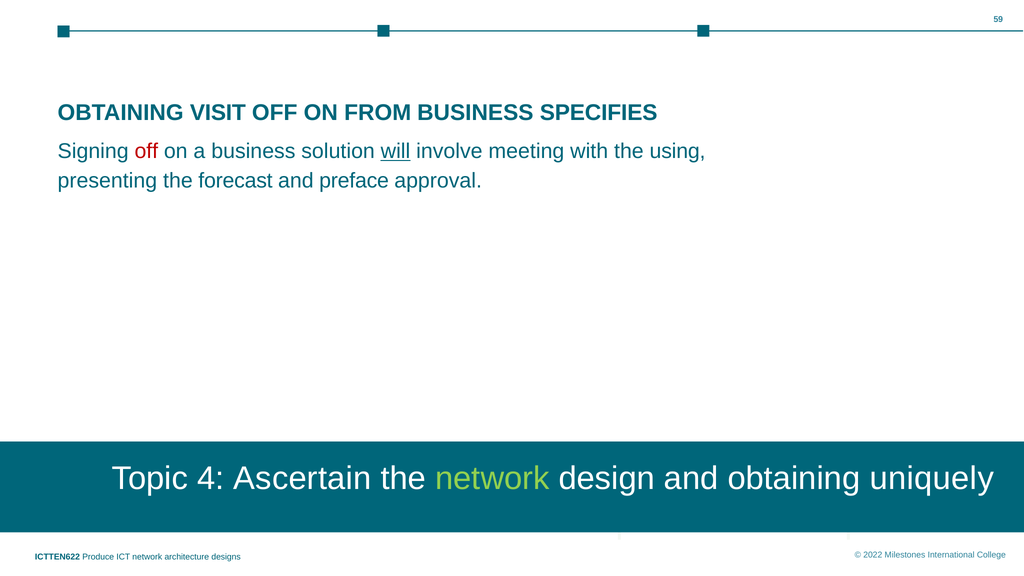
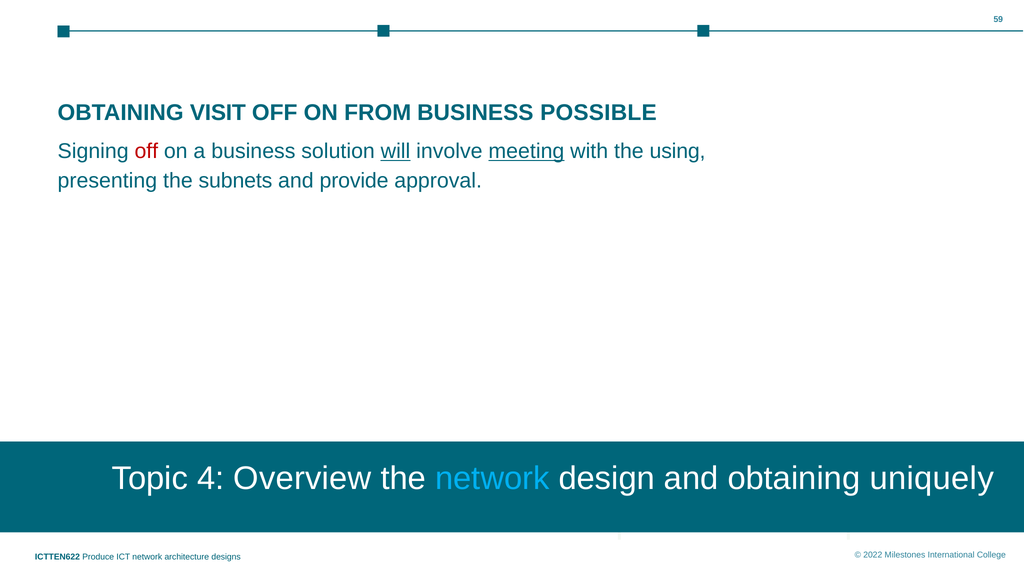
SPECIFIES: SPECIFIES -> POSSIBLE (598, 113)
meeting underline: none -> present (526, 151)
forecast: forecast -> subnets (235, 181)
preface: preface -> provide (354, 181)
Ascertain: Ascertain -> Overview (302, 479)
network colour: light green -> light blue (492, 479)
